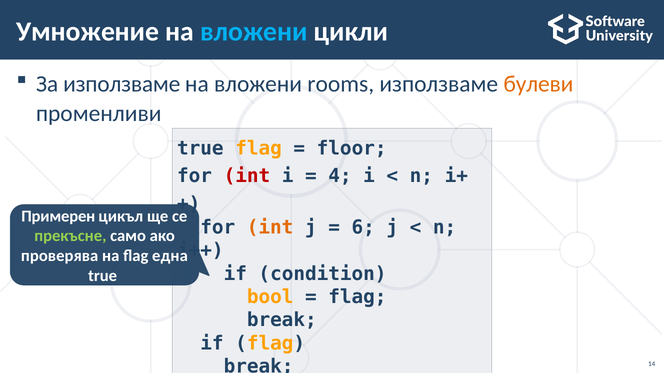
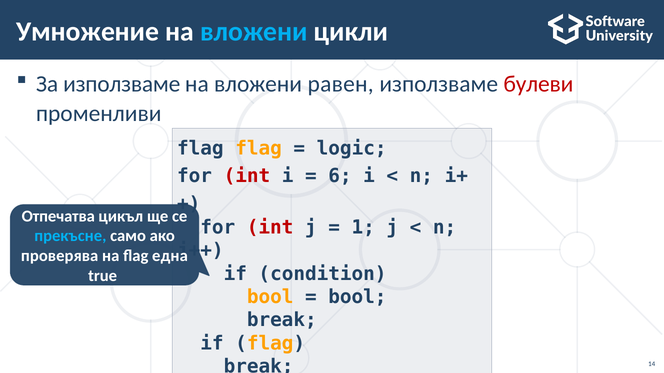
rooms: rooms -> равен (341, 84)
булеви colour: orange -> red (538, 84)
true: true -> flag (200, 148)
floor: floor -> logic (352, 148)
4: 4 -> 6 (340, 176)
Примерен: Примерен -> Отпечатва (58, 216)
int colour: orange -> red (270, 227)
6: 6 -> 1 (363, 227)
прекъсне colour: light green -> light blue (70, 236)
flag: flag -> bool (357, 297)
